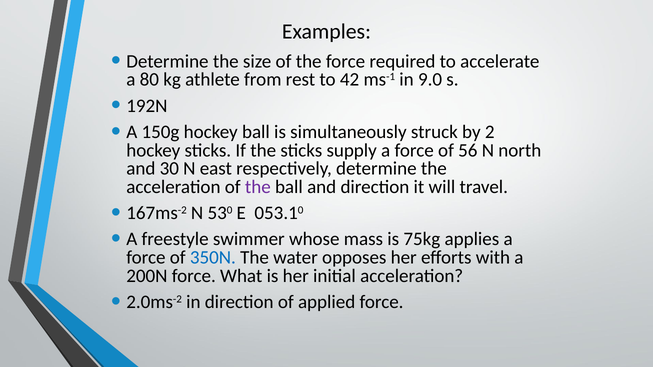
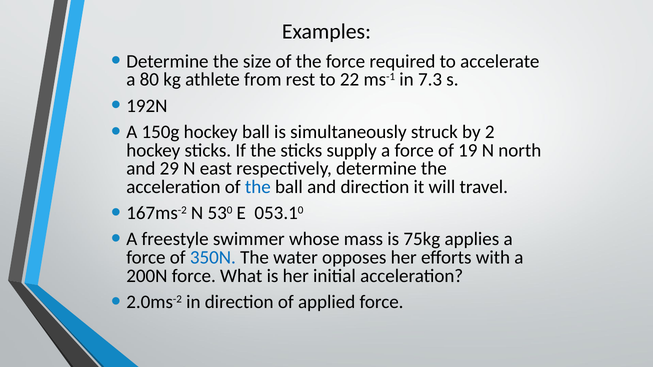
42: 42 -> 22 (350, 80)
9.0: 9.0 -> 7.3 (430, 80)
56: 56 -> 19 (468, 150)
30: 30 -> 29 (169, 169)
the colour: purple -> blue (258, 187)
